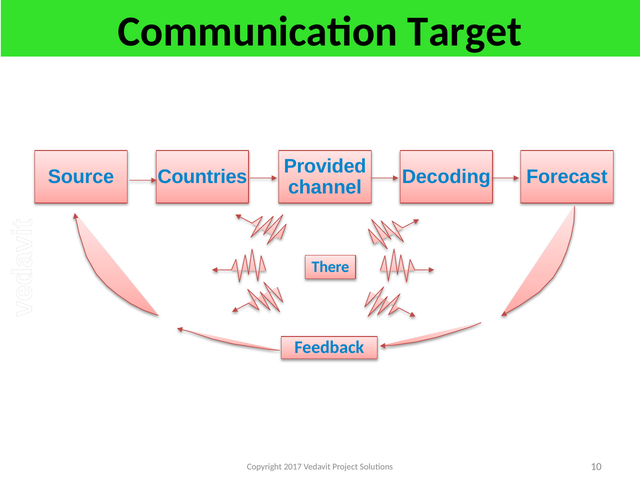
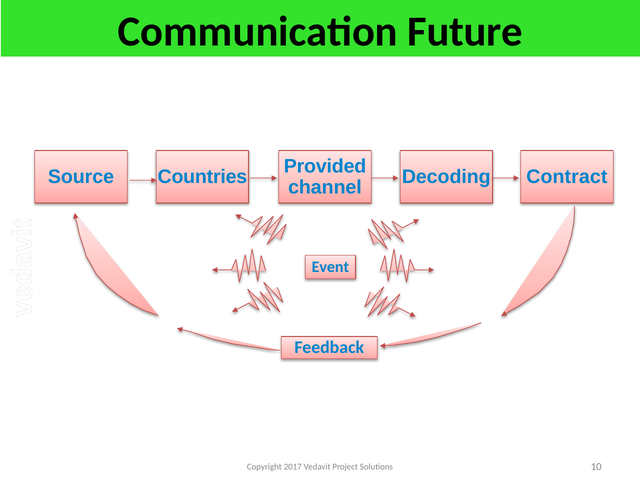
Target: Target -> Future (465, 32)
Forecast: Forecast -> Contract (567, 177)
There: There -> Event (330, 267)
